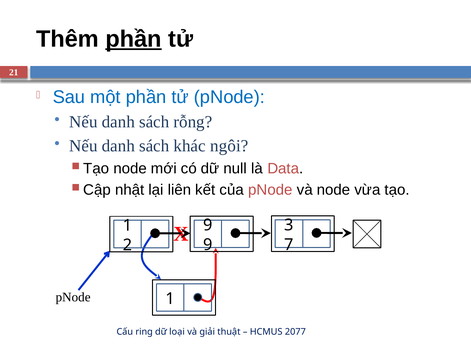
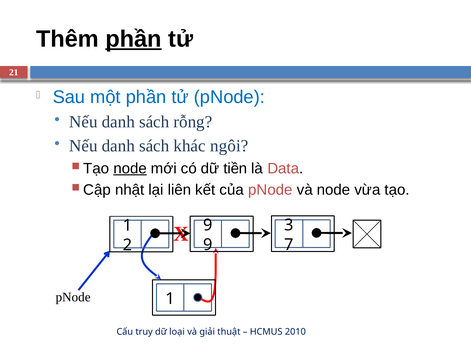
node underline: none -> present (130, 168)
null: null -> tiền (235, 168)
ring: ring -> truy (144, 331)
2077: 2077 -> 2010 (295, 331)
